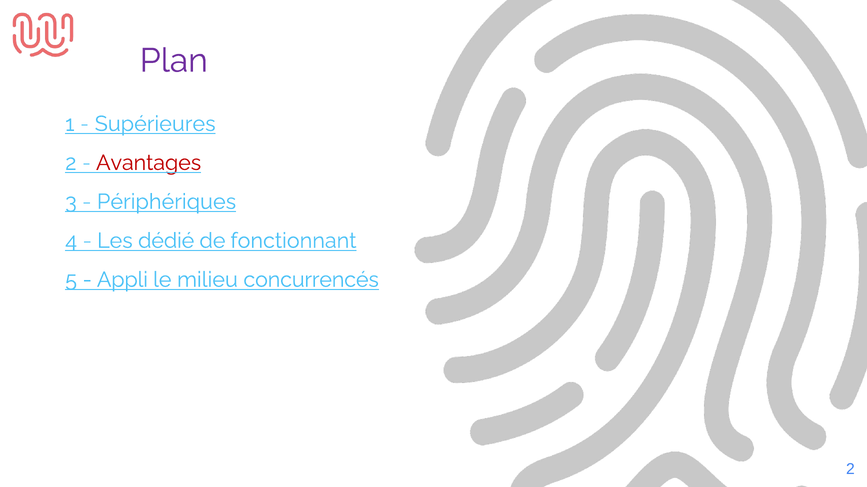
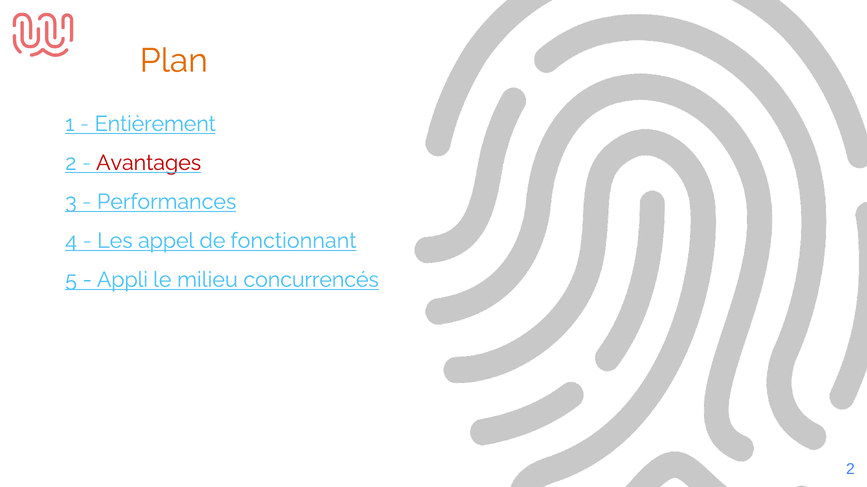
Plan colour: purple -> orange (174, 61)
Supérieures: Supérieures -> Entièrement (155, 124)
Périphériques: Périphériques -> Performances (167, 202)
dédié: dédié -> appel (166, 241)
